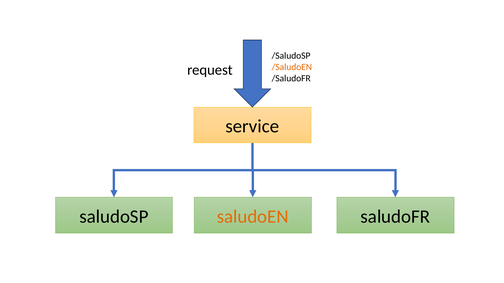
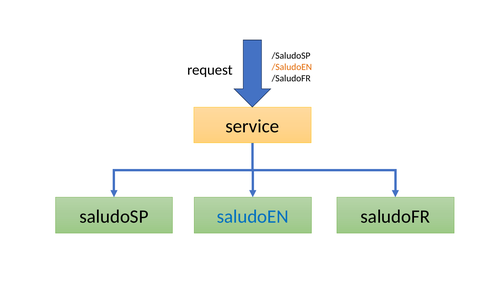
saludoEN colour: orange -> blue (253, 217)
